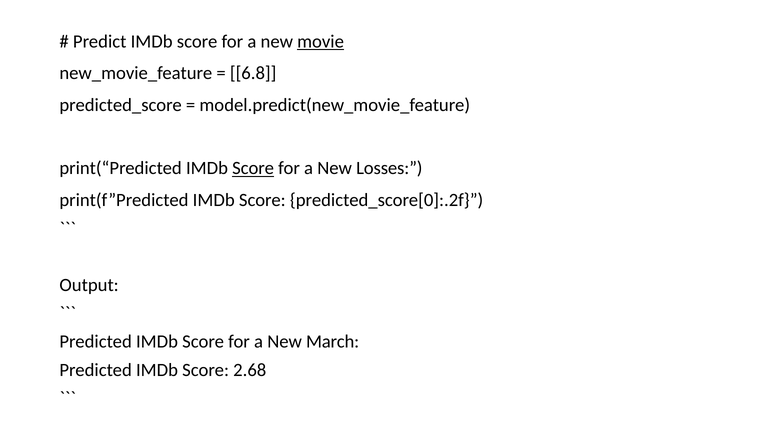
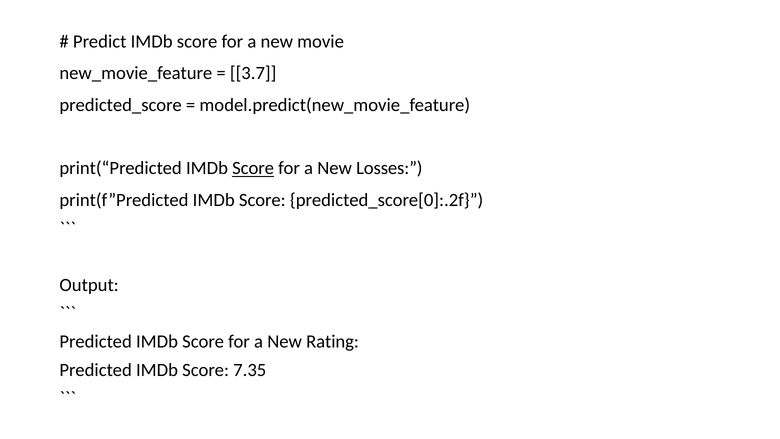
movie underline: present -> none (321, 41)
6.8: 6.8 -> 3.7 (253, 73)
March: March -> Rating (333, 341)
2.68: 2.68 -> 7.35 (250, 370)
